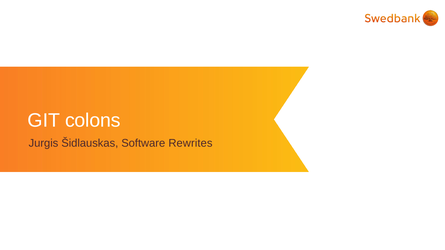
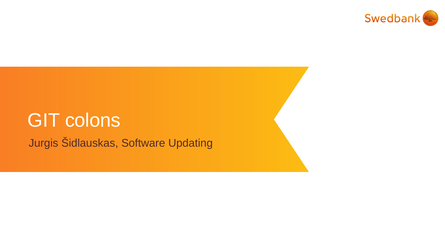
Rewrites: Rewrites -> Updating (191, 143)
